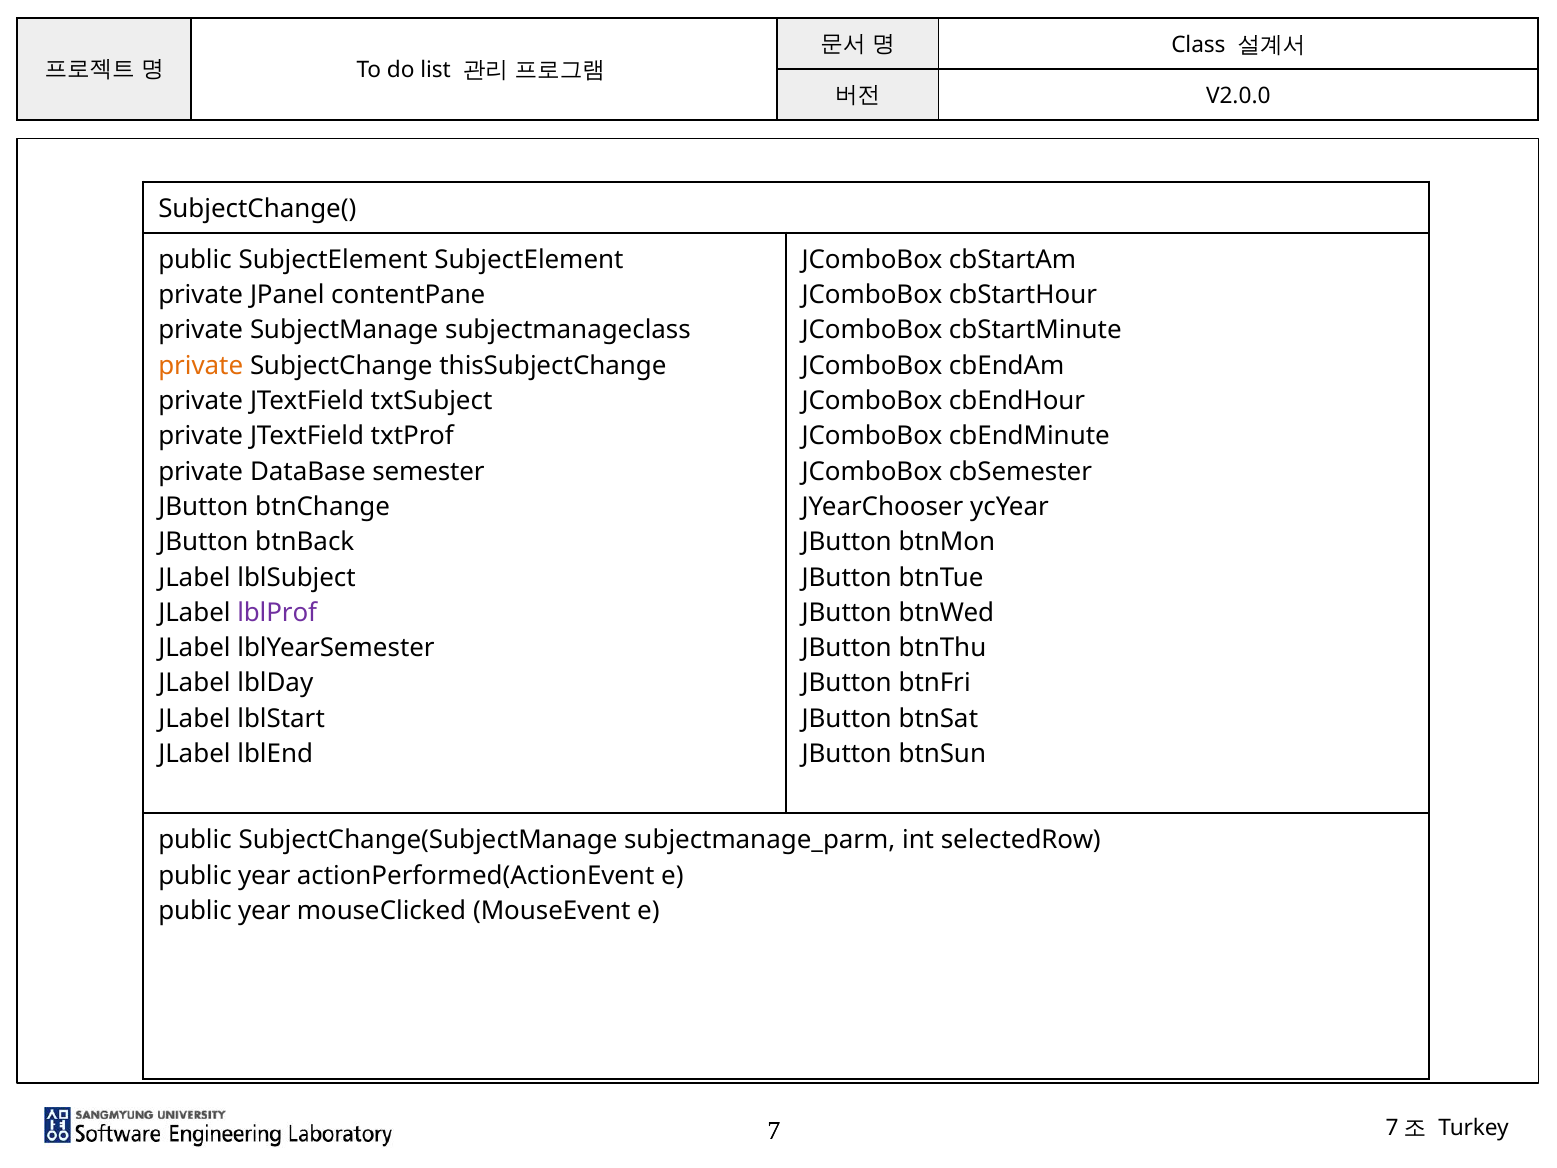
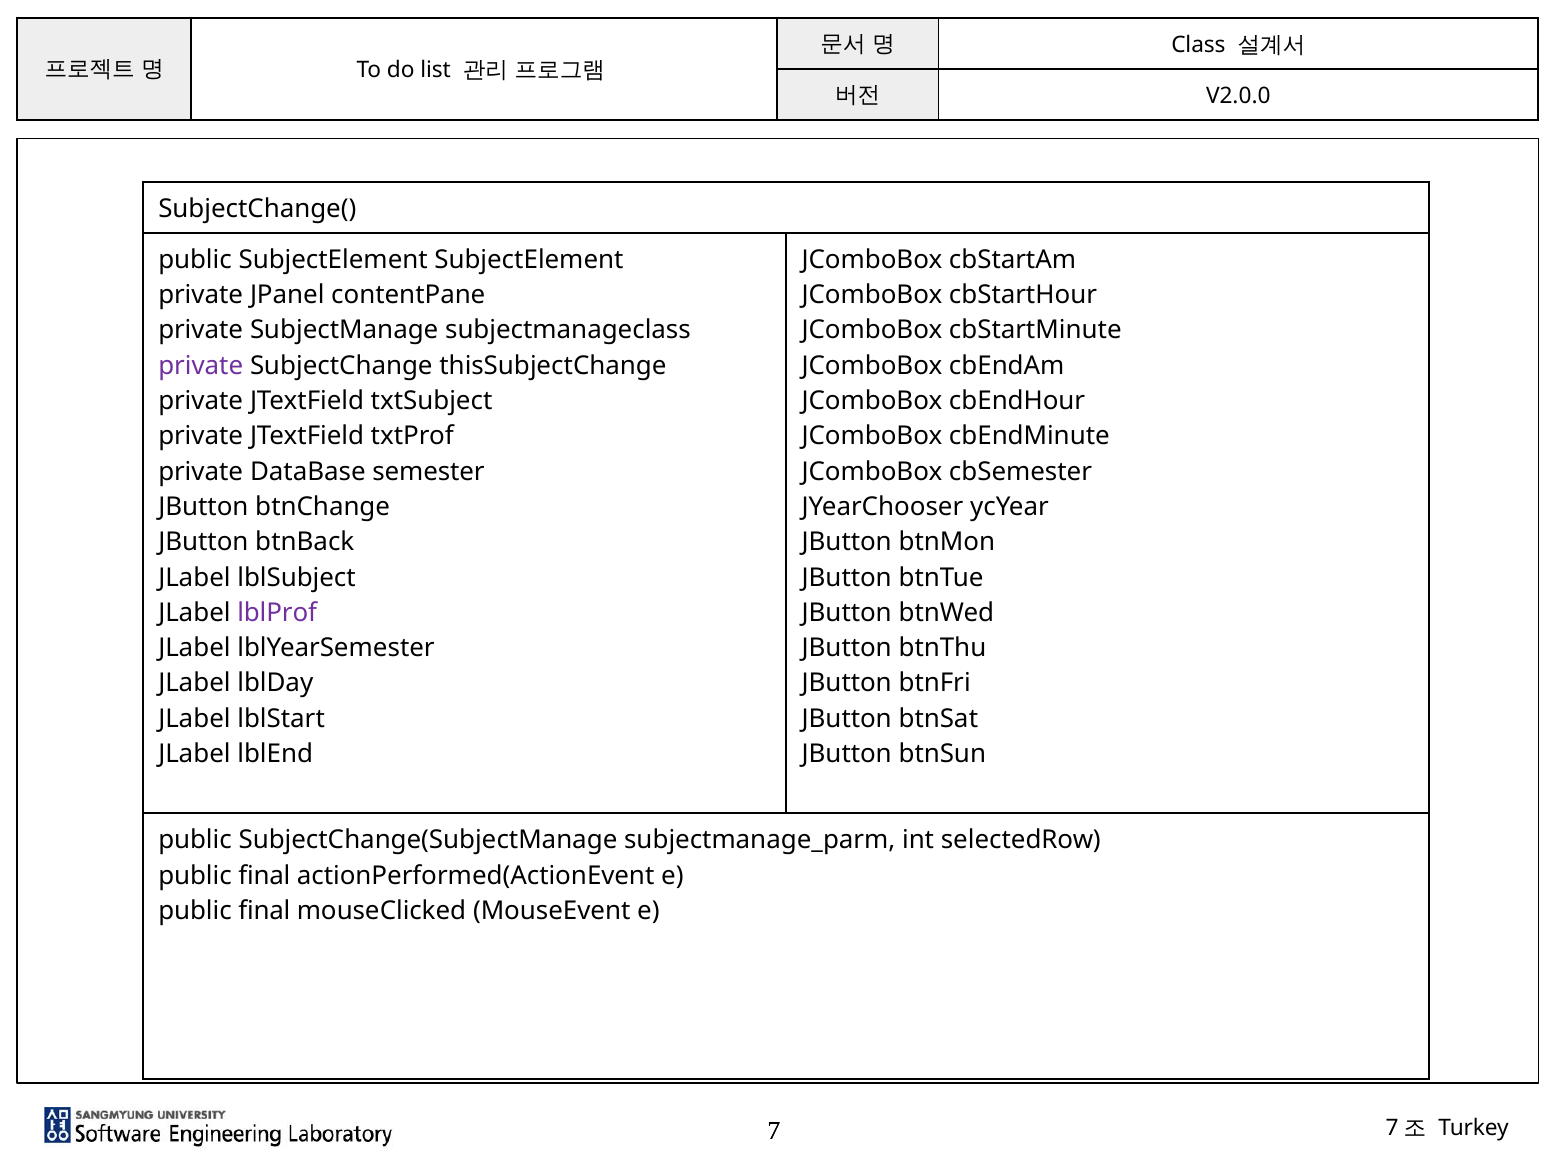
private colour: orange -> purple (201, 365)
year: year -> final (264, 875)
year: year -> final (264, 911)
